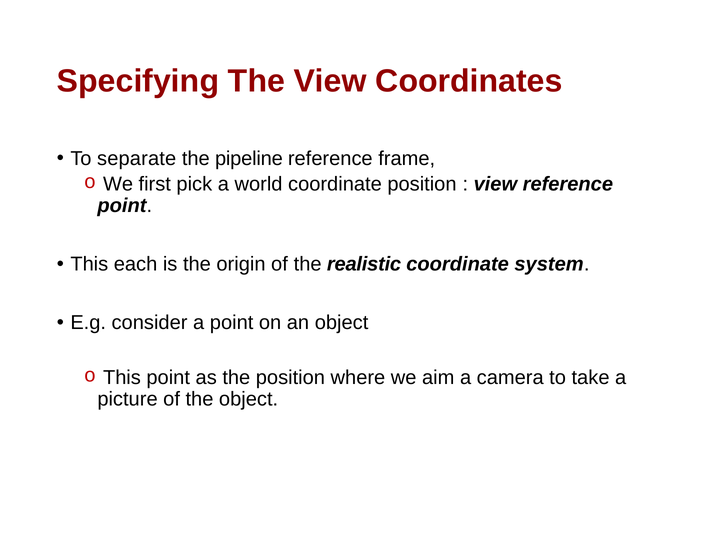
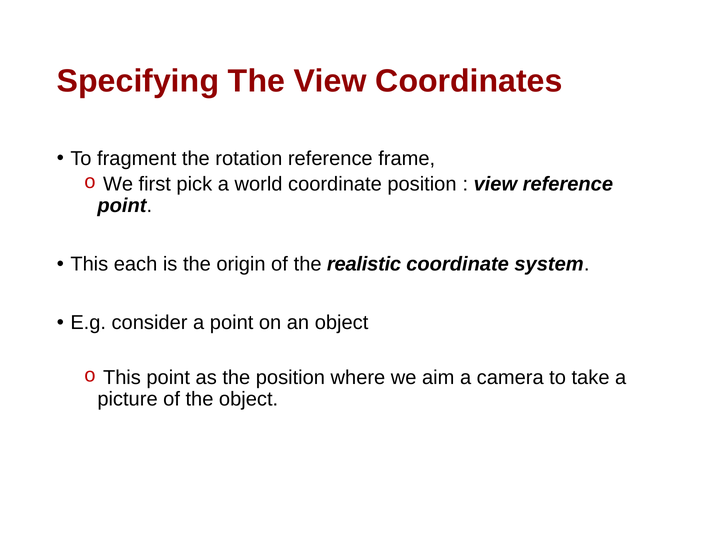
separate: separate -> fragment (137, 158)
pipeline: pipeline -> rotation (249, 158)
